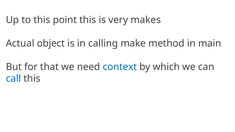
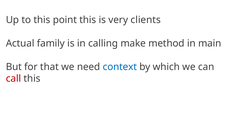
makes: makes -> clients (146, 20)
object: object -> family (51, 43)
call colour: blue -> red (13, 79)
